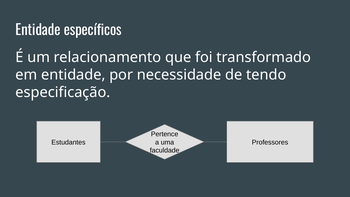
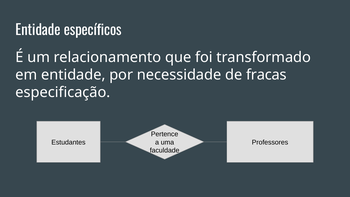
tendo: tendo -> fracas (266, 75)
